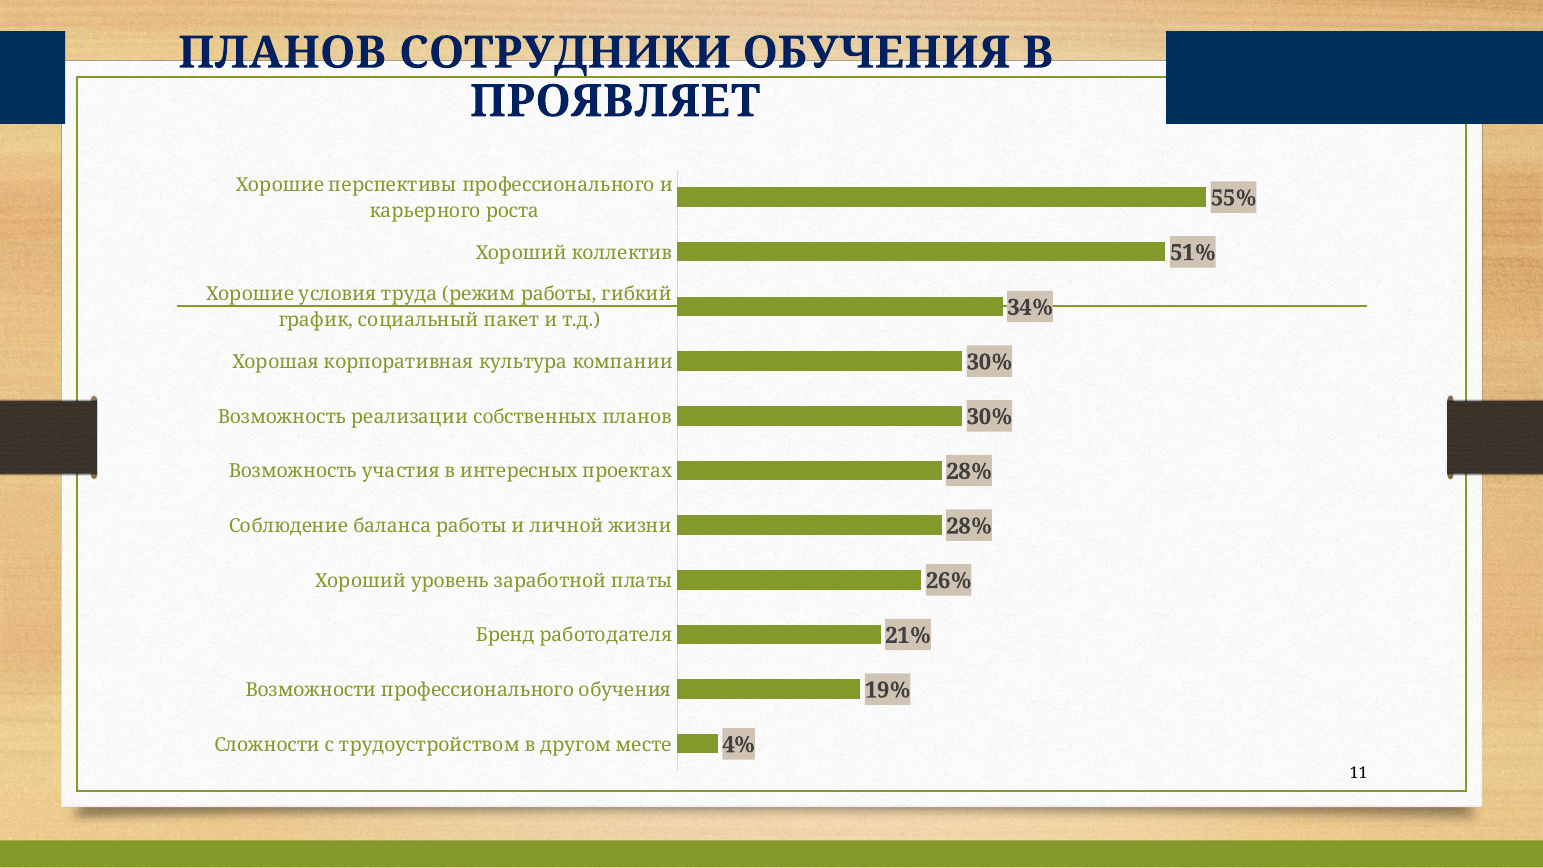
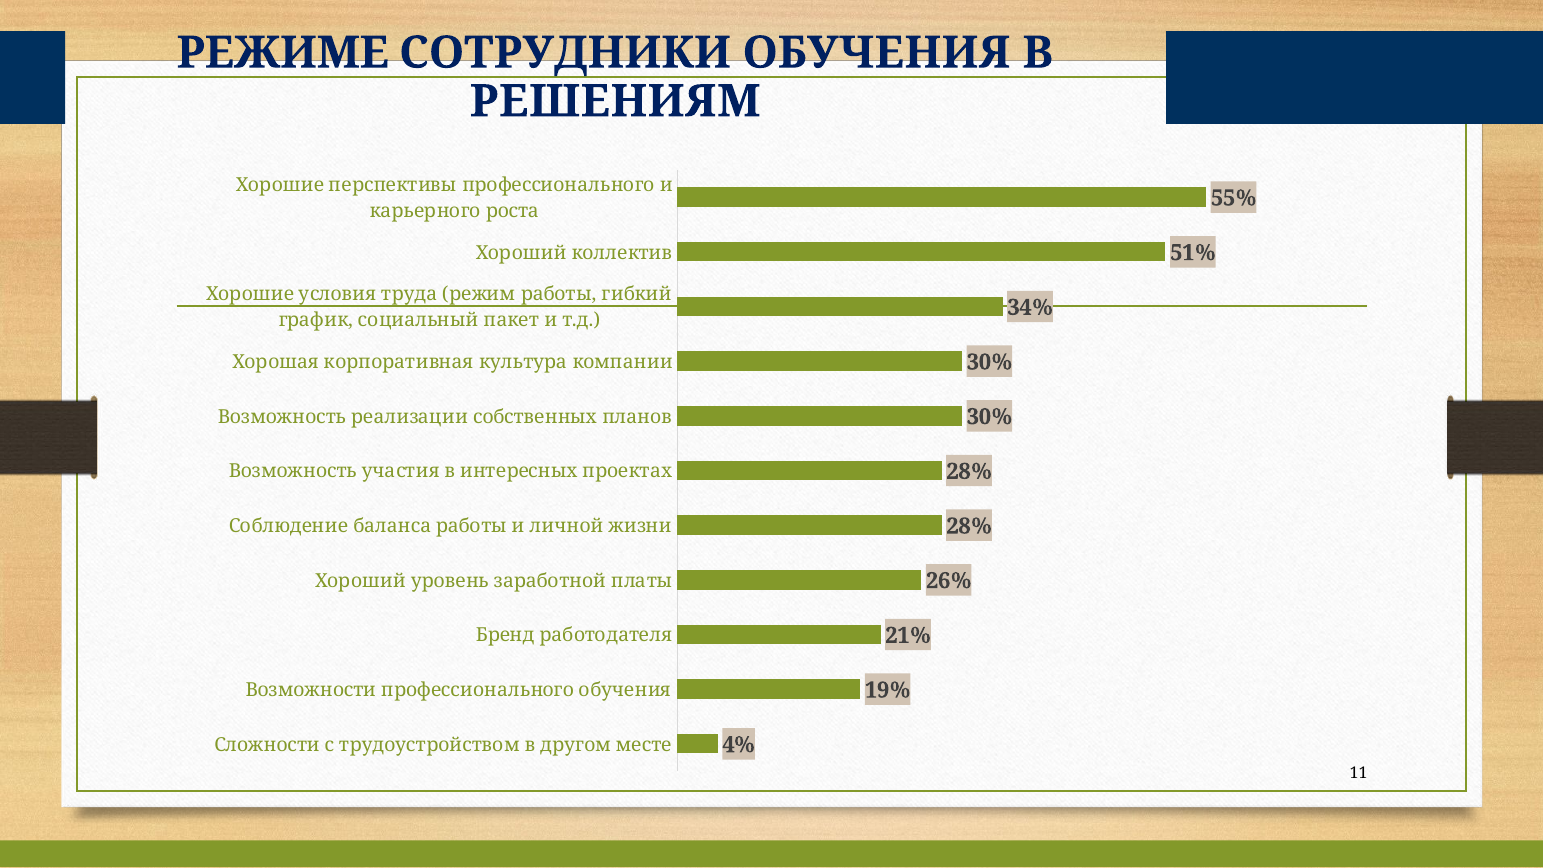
ПЛАНОВ: ПЛАНОВ -> РЕЖИМЕ (283, 53)
ПРОЯВЛЯЕТ: ПРОЯВЛЯЕТ -> РЕШЕНИЯМ (615, 101)
